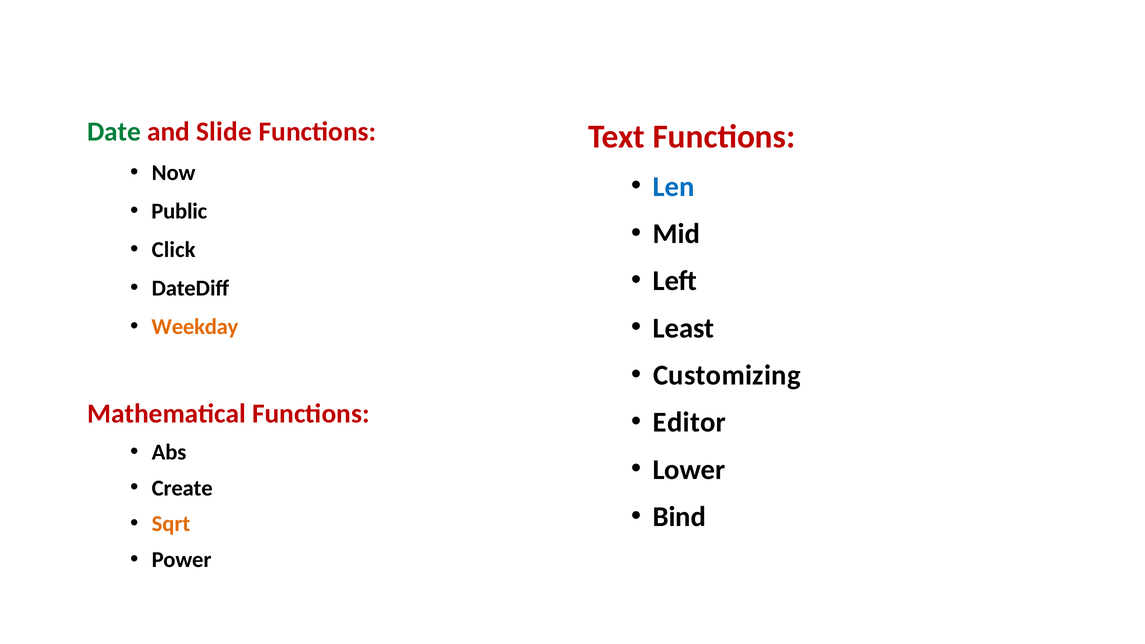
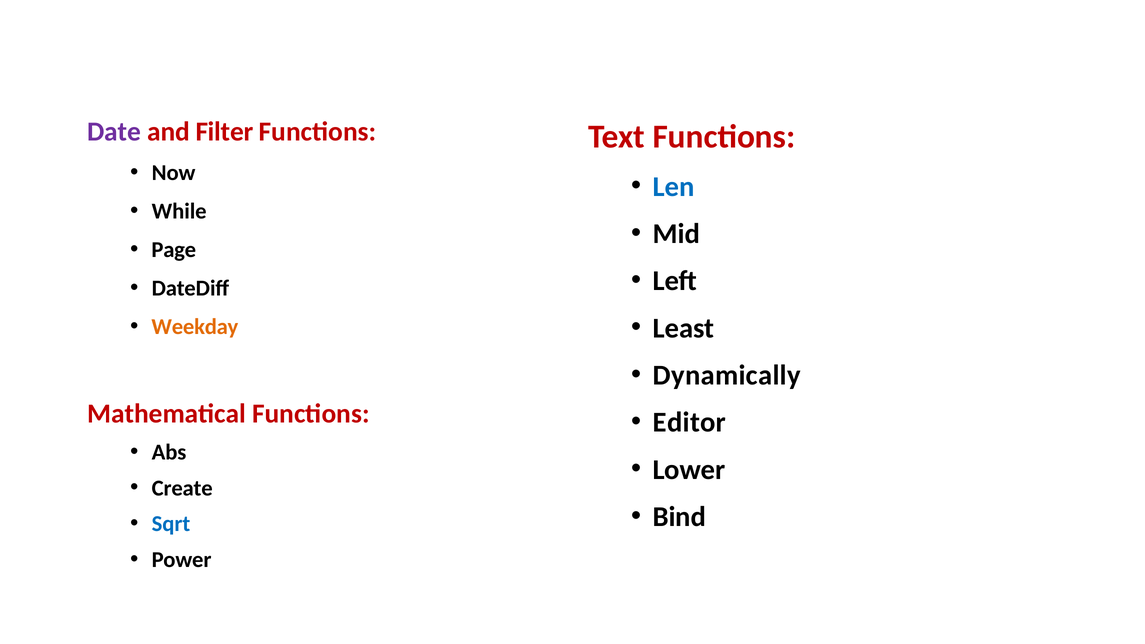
Date colour: green -> purple (114, 132)
Slide: Slide -> Filter (224, 132)
Public: Public -> While (179, 211)
Click: Click -> Page (174, 250)
Customizing: Customizing -> Dynamically (727, 375)
Sqrt colour: orange -> blue (171, 524)
